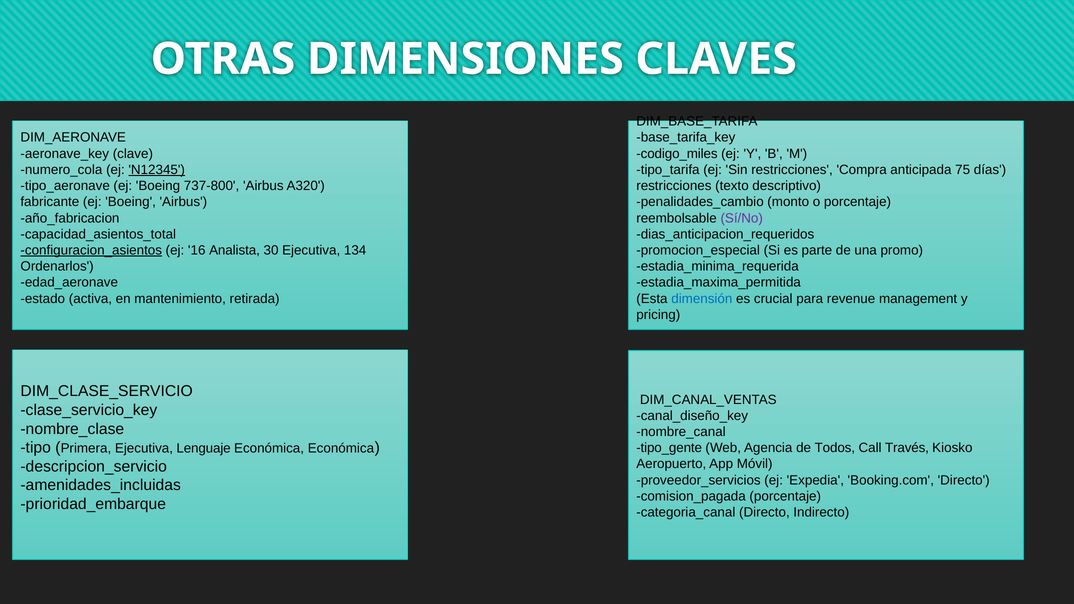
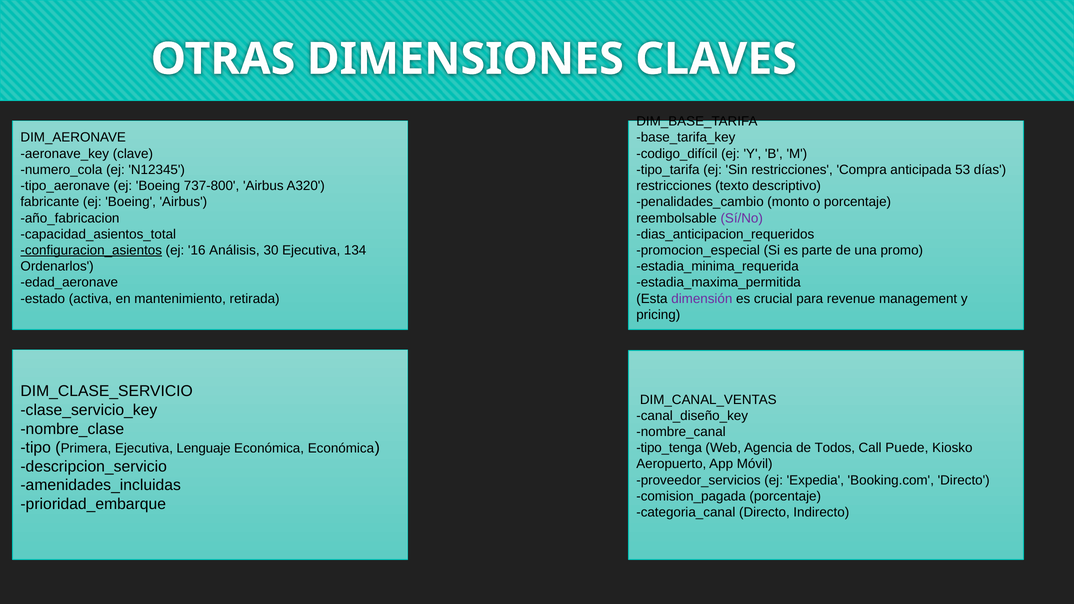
codigo_miles: codigo_miles -> codigo_difícil (677, 154)
N12345 underline: present -> none (157, 170)
75: 75 -> 53 (963, 170)
Analista: Analista -> Análisis (234, 250)
dimensión colour: blue -> purple (702, 299)
tipo_gente: tipo_gente -> tipo_tenga (669, 448)
Través: Través -> Puede (907, 448)
